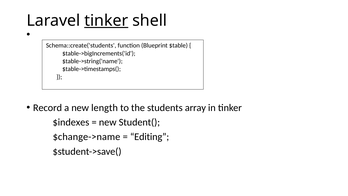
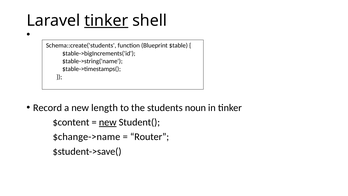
array: array -> noun (195, 108)
$indexes: $indexes -> $content (71, 122)
new underline: none -> present (108, 122)
Editing: Editing -> Router (150, 137)
